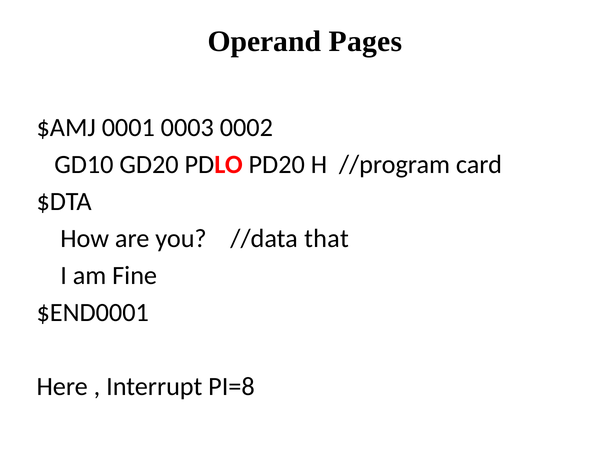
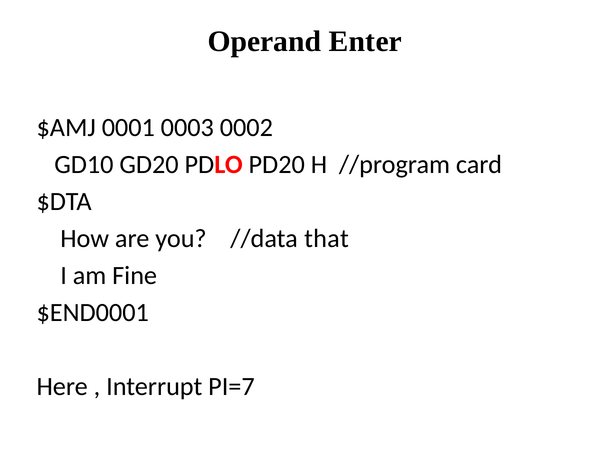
Pages: Pages -> Enter (365, 41)
PI=8: PI=8 -> PI=7 (231, 386)
